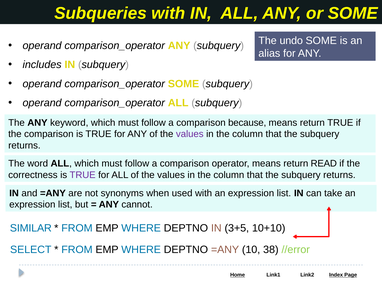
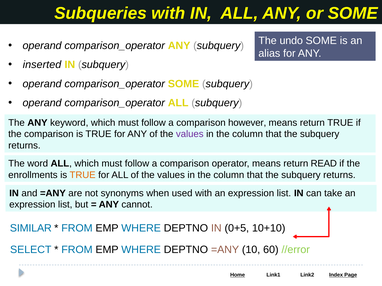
includes: includes -> inserted (42, 65)
because: because -> however (247, 123)
correctness: correctness -> enrollments (33, 175)
TRUE colour: purple -> orange (83, 175)
3+5: 3+5 -> 0+5 (237, 229)
38: 38 -> 60 (271, 250)
